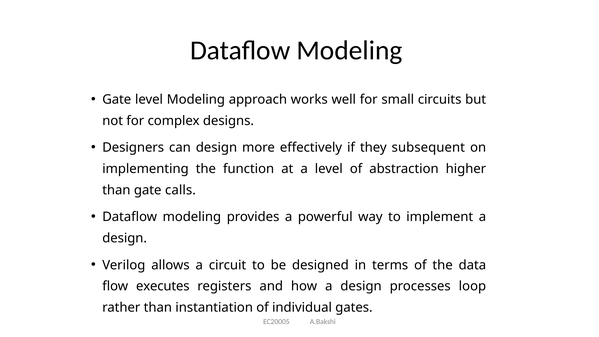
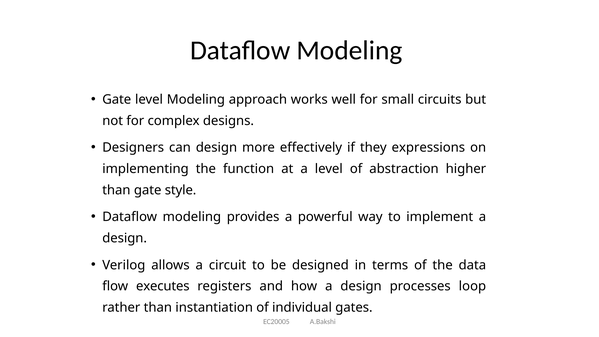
subsequent: subsequent -> expressions (428, 148)
calls: calls -> style (181, 190)
